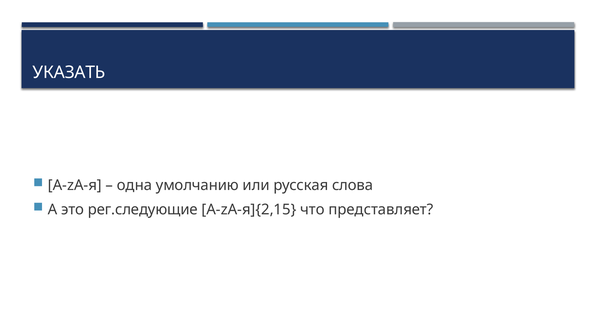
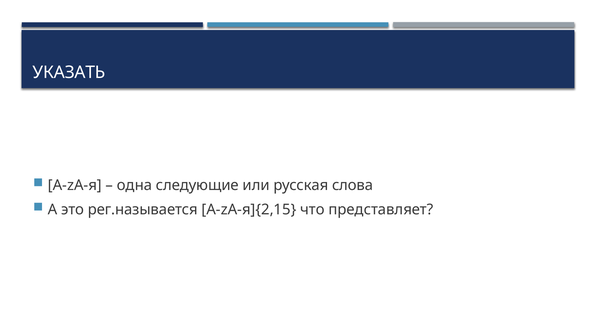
умолчанию: умолчанию -> следующие (197, 185)
рег.следующие: рег.следующие -> рег.называется (143, 210)
